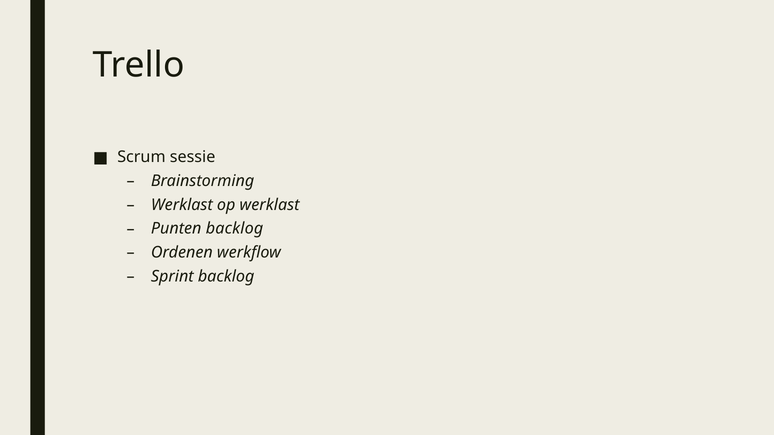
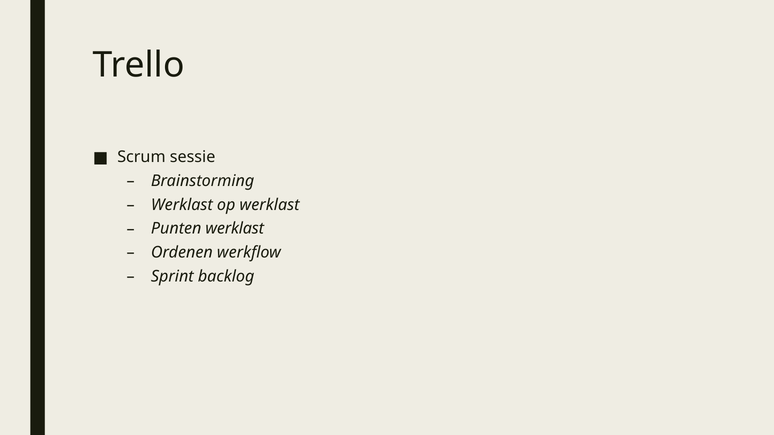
Punten backlog: backlog -> werklast (235, 229)
